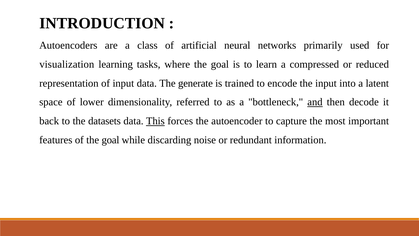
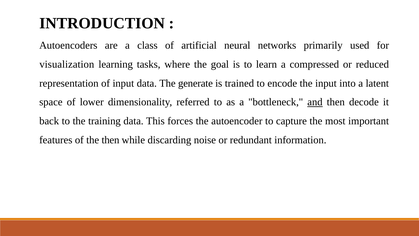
datasets: datasets -> training (104, 121)
This underline: present -> none (155, 121)
of the goal: goal -> then (110, 140)
